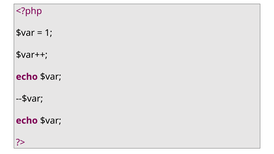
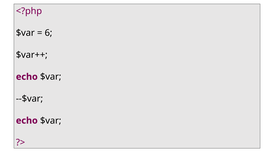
1: 1 -> 6 (48, 33)
